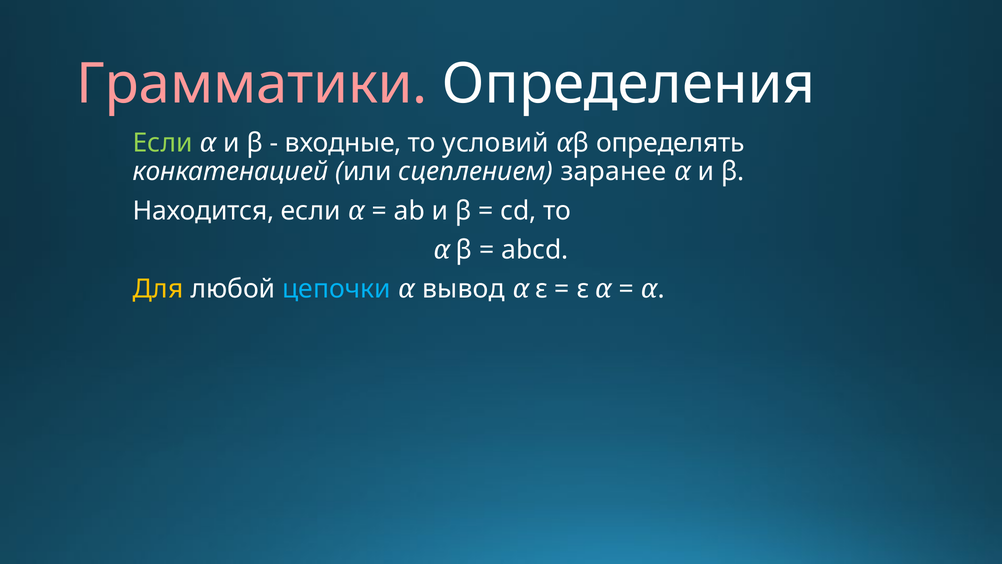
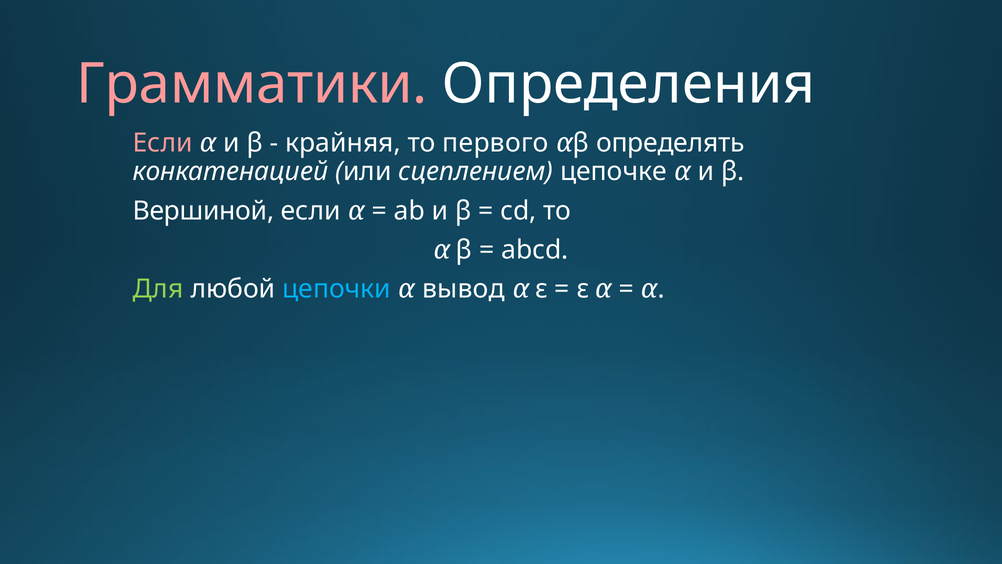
Если colour: light green -> pink (163, 143)
входные: входные -> крайняя (343, 143)
условий: условий -> первого (496, 143)
заранее: заранее -> цепочке (614, 172)
Находится: Находится -> Вершиной (203, 211)
Для colour: yellow -> light green (158, 289)
